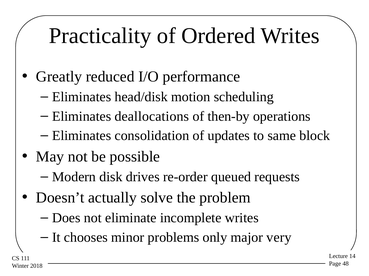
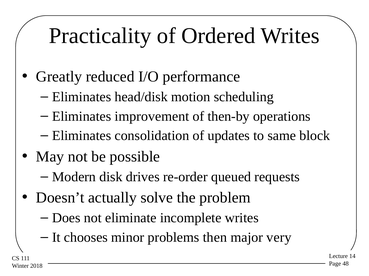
deallocations: deallocations -> improvement (152, 117)
only: only -> then (215, 238)
